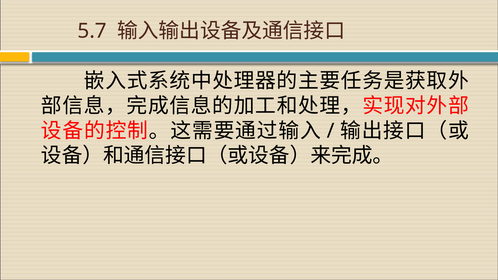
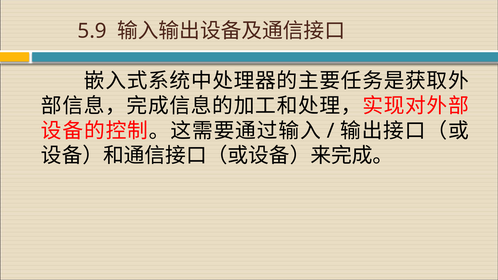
5.7: 5.7 -> 5.9 (92, 31)
